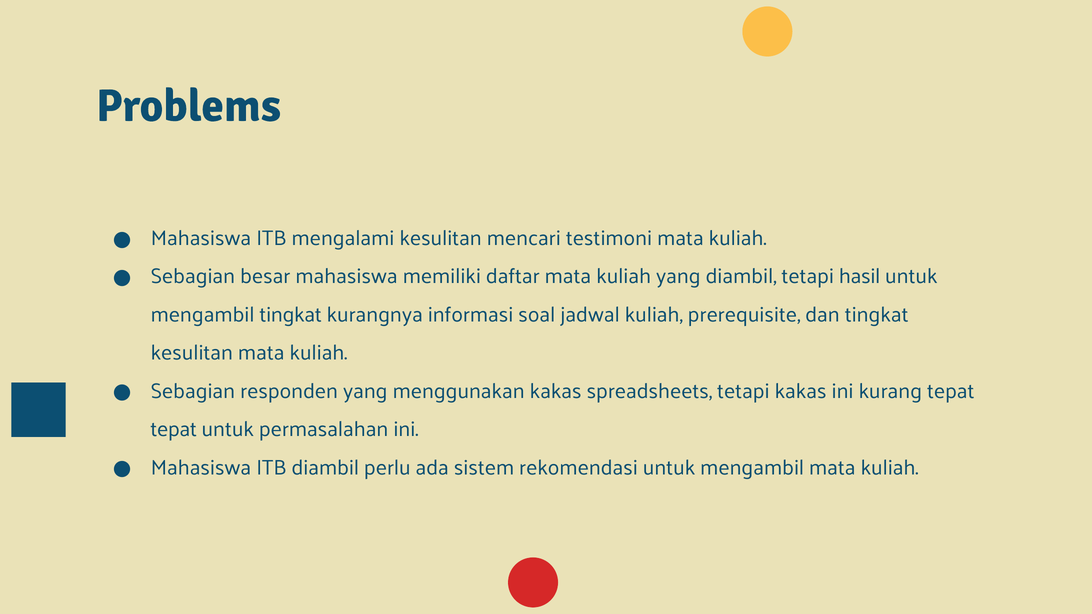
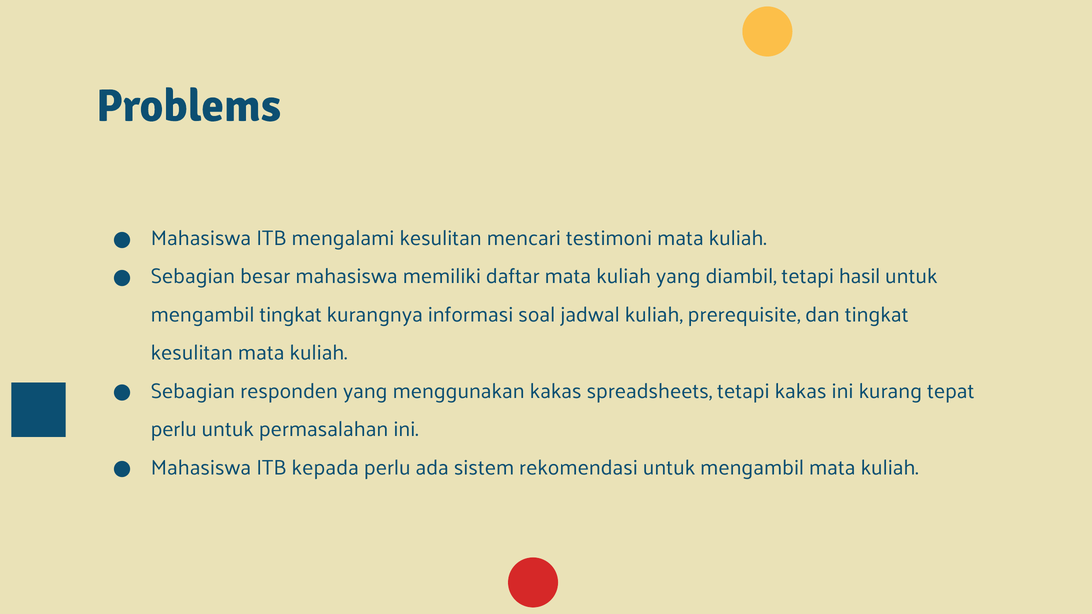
tepat: tepat -> perlu (174, 429)
ITB diambil: diambil -> kepada (325, 468)
